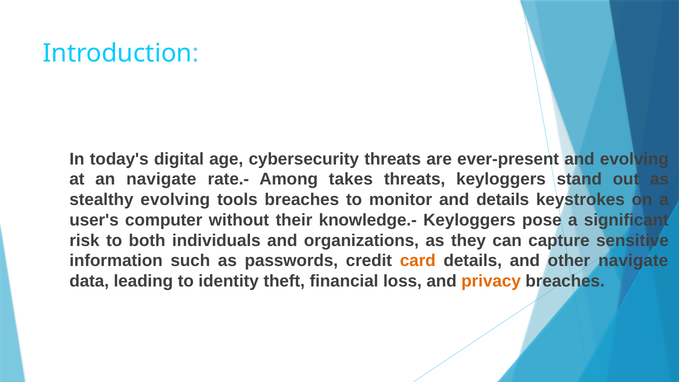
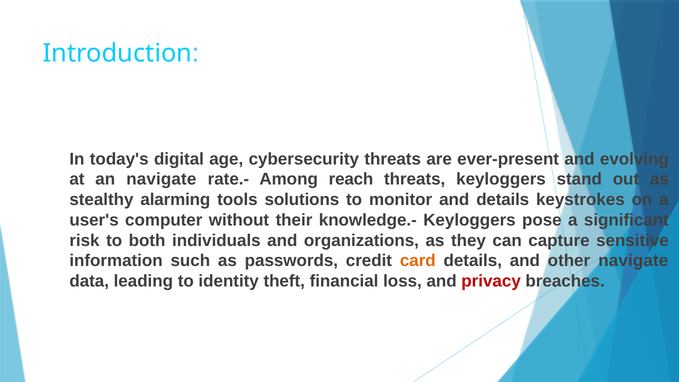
takes: takes -> reach (351, 179)
stealthy evolving: evolving -> alarming (175, 200)
tools breaches: breaches -> solutions (302, 200)
privacy colour: orange -> red (491, 281)
